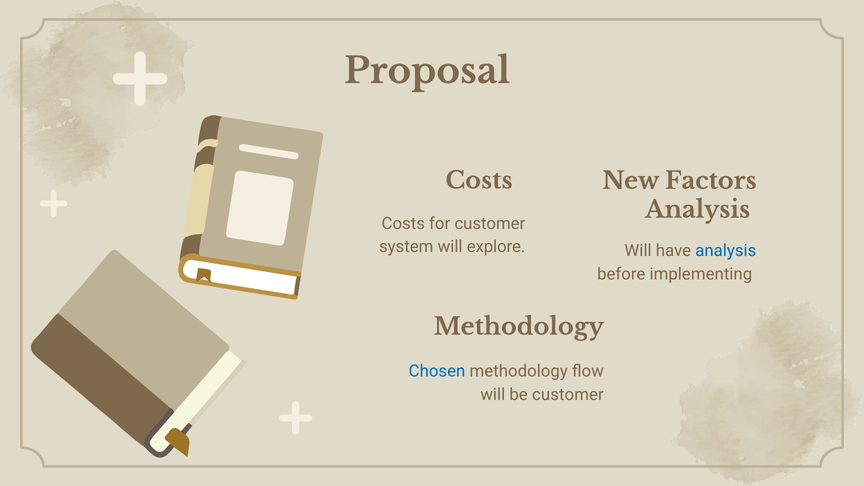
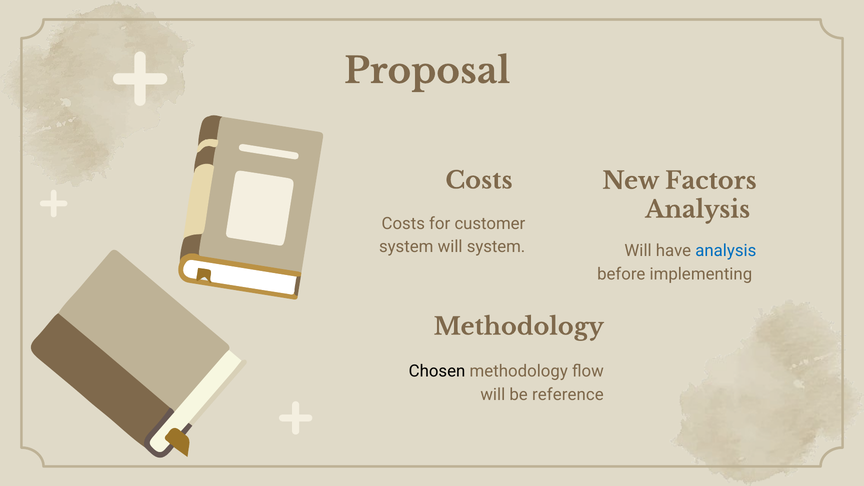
will explore: explore -> system (496, 247)
Chosen colour: blue -> black (437, 371)
be customer: customer -> reference (568, 395)
